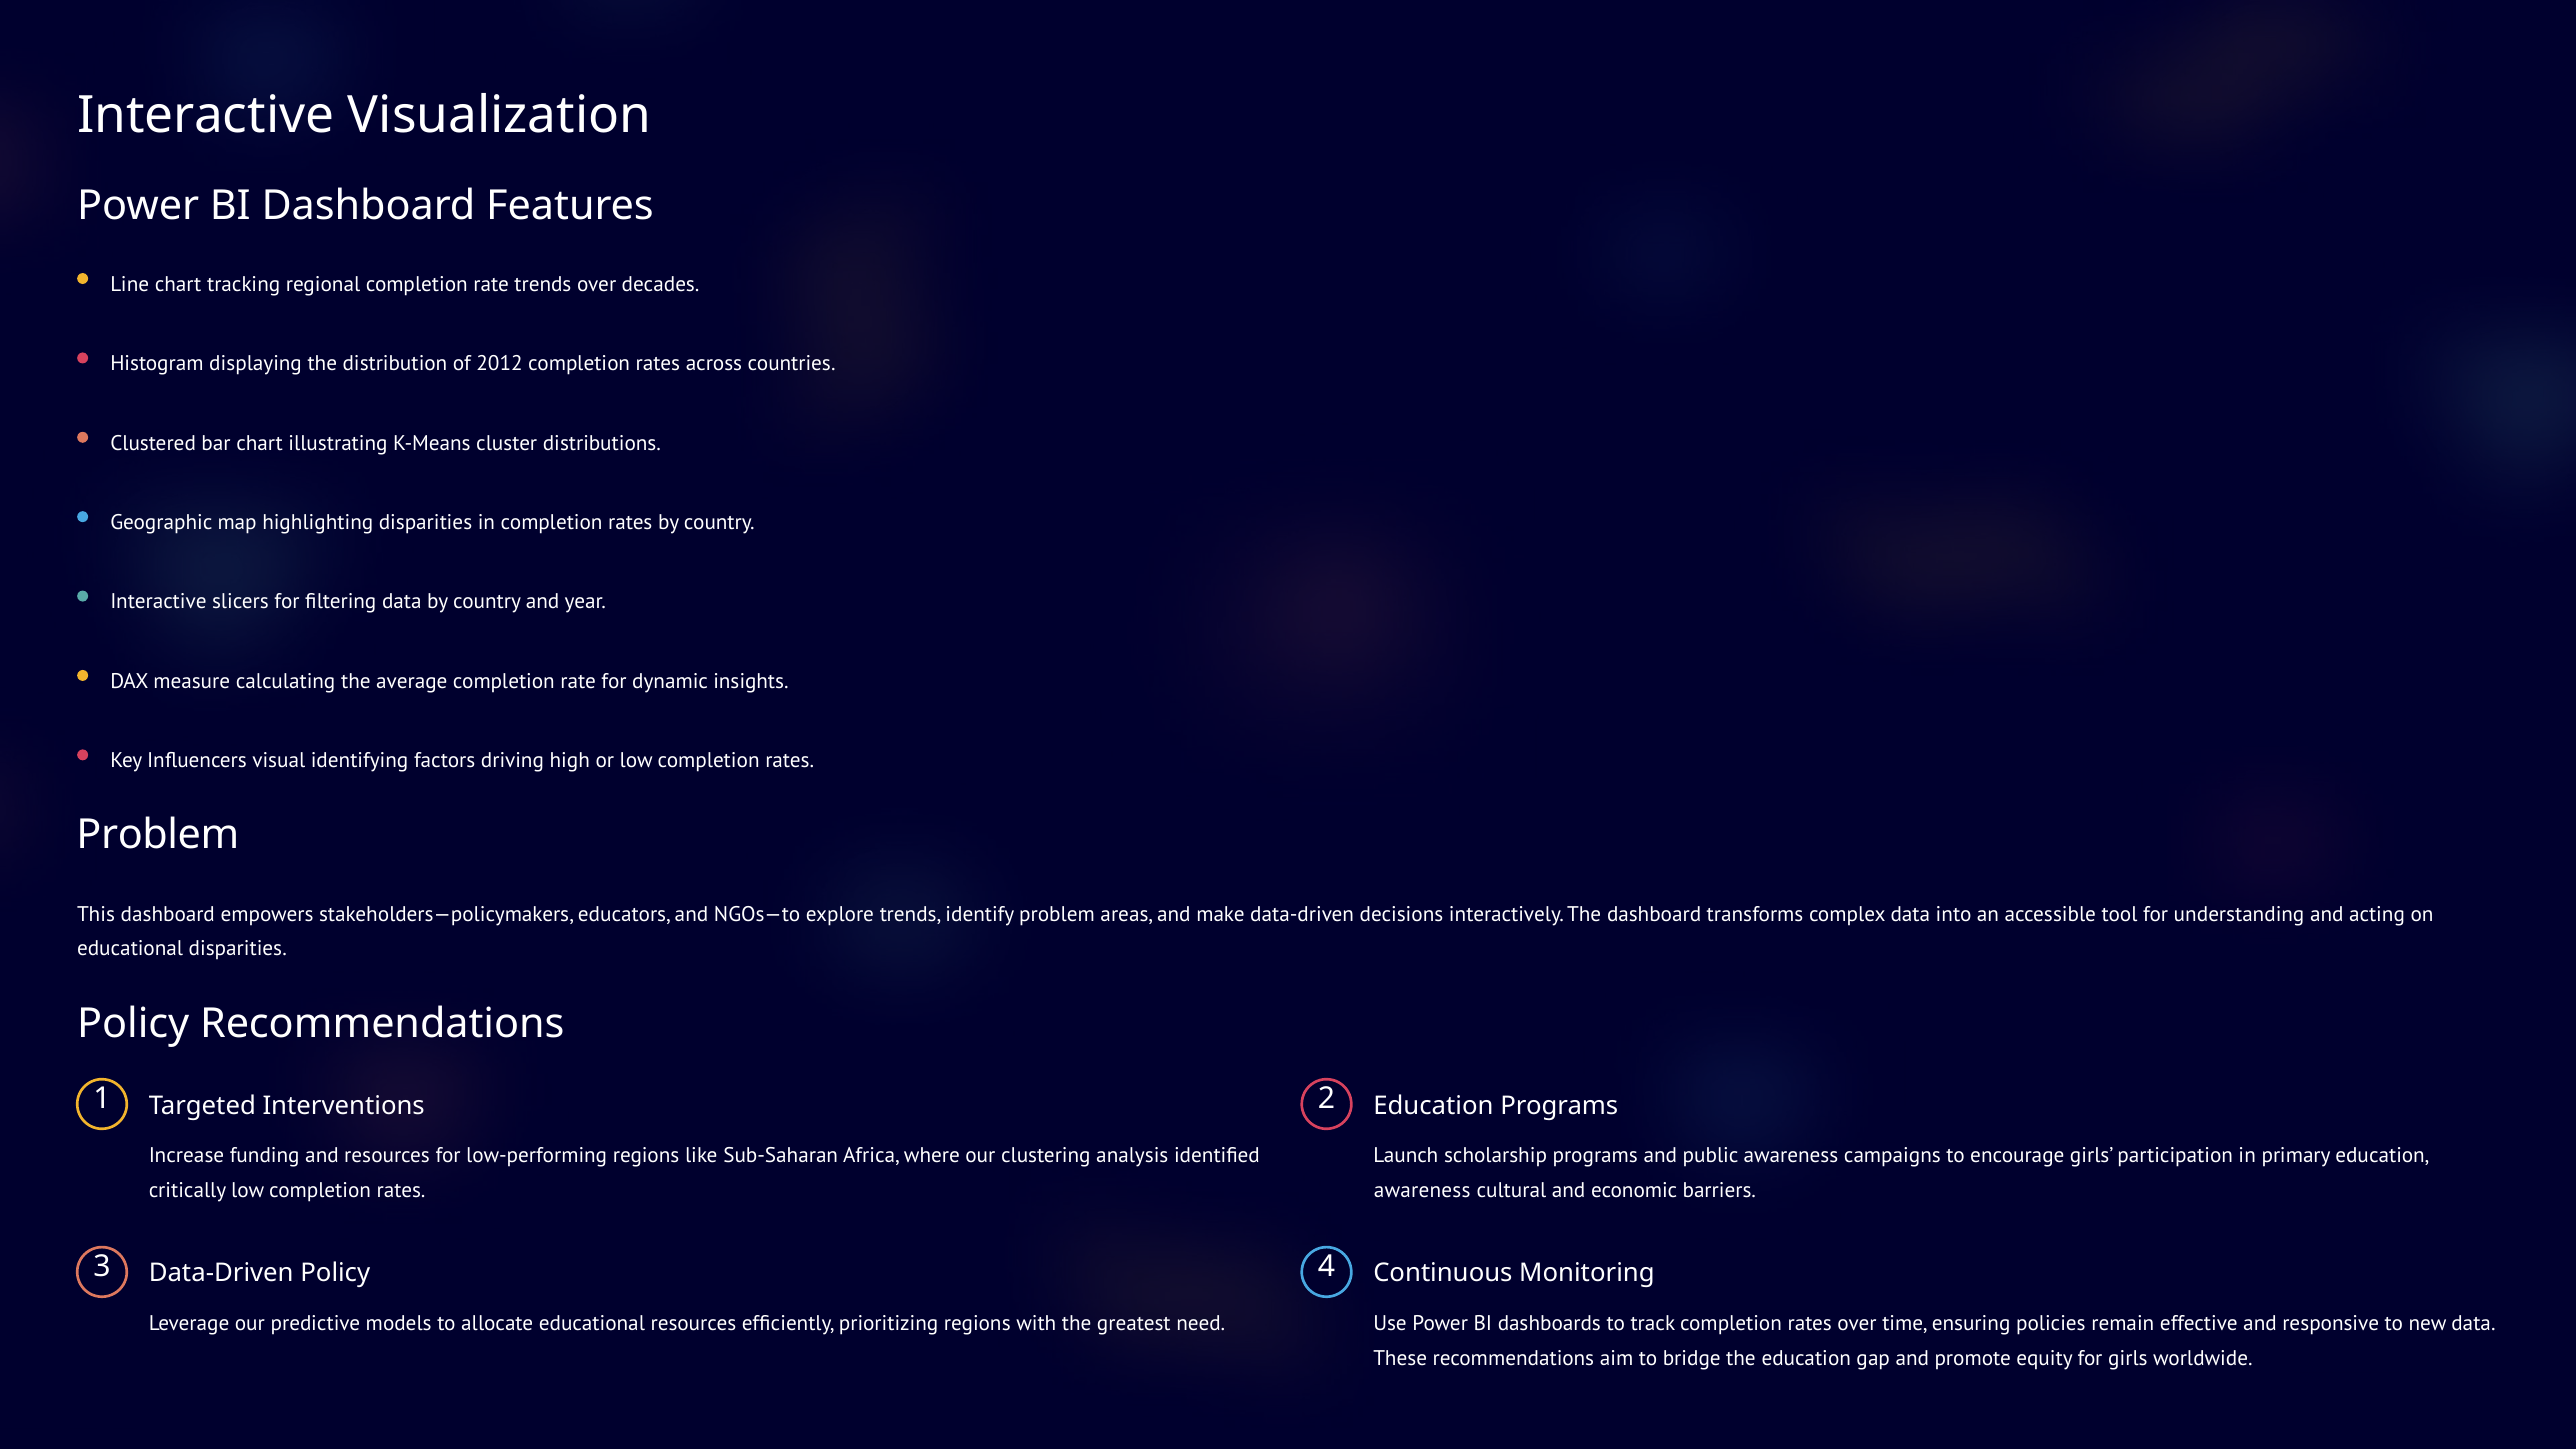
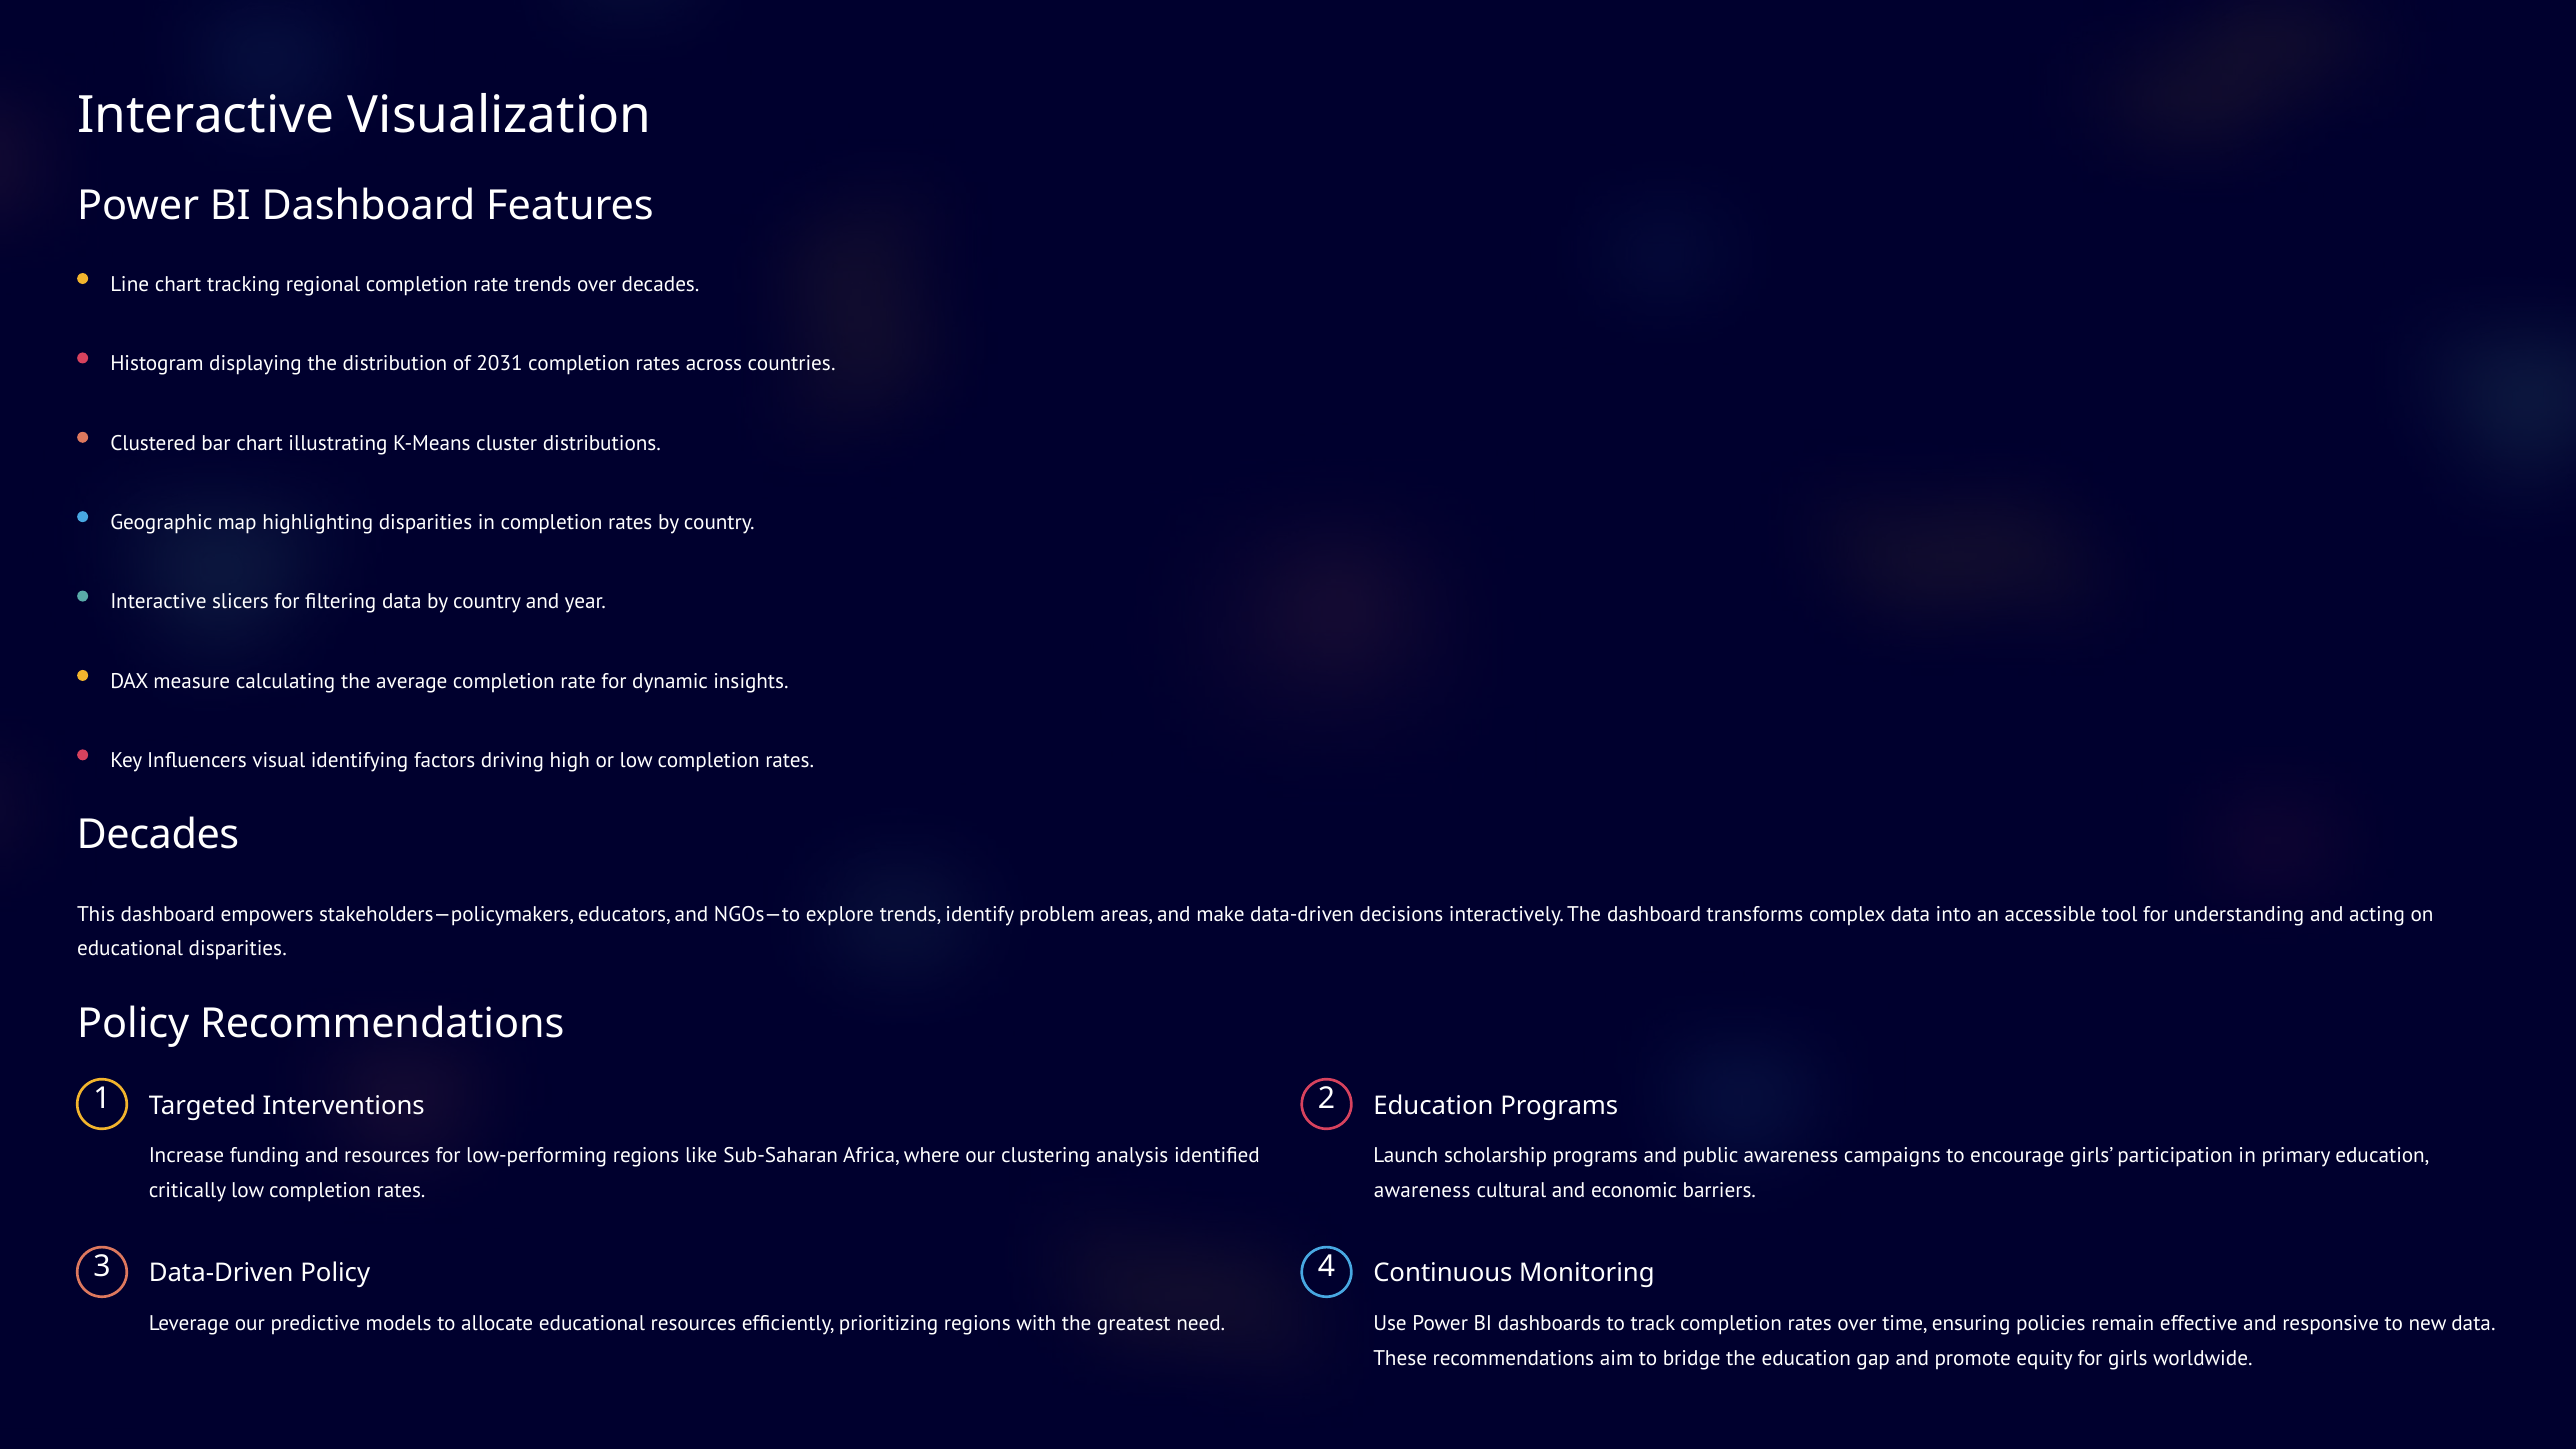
2012: 2012 -> 2031 (500, 364)
Problem: Problem -> Decades (158, 835)
